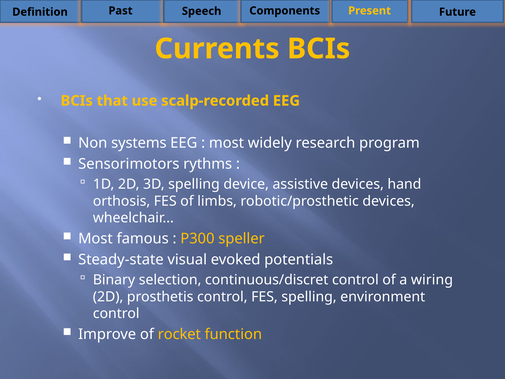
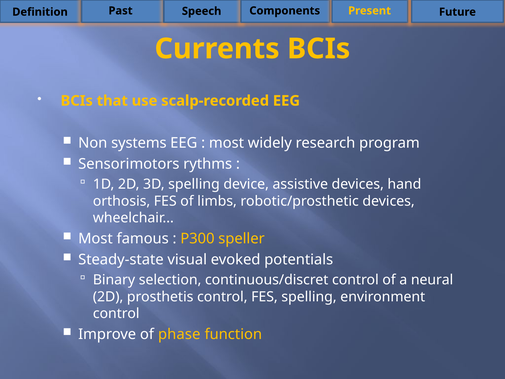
wiring: wiring -> neural (432, 280)
rocket: rocket -> phase (179, 334)
